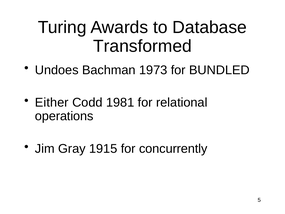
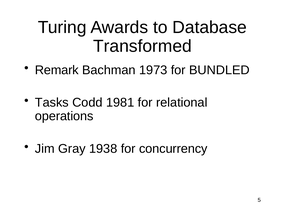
Undoes: Undoes -> Remark (57, 70)
Either: Either -> Tasks (52, 102)
1915: 1915 -> 1938 (103, 149)
concurrently: concurrently -> concurrency (173, 149)
